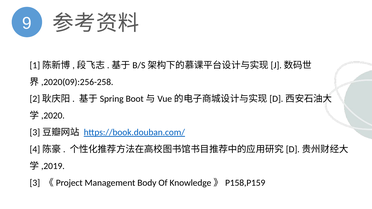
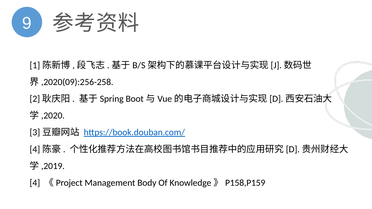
3: 3 -> 4 (35, 183)
